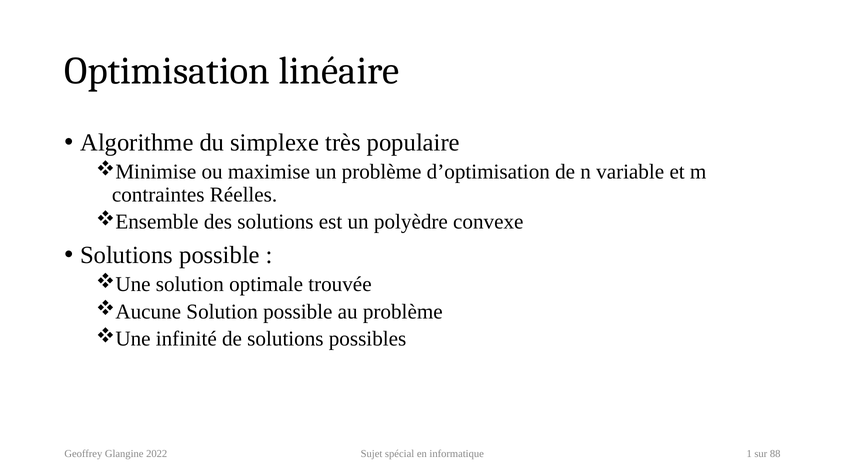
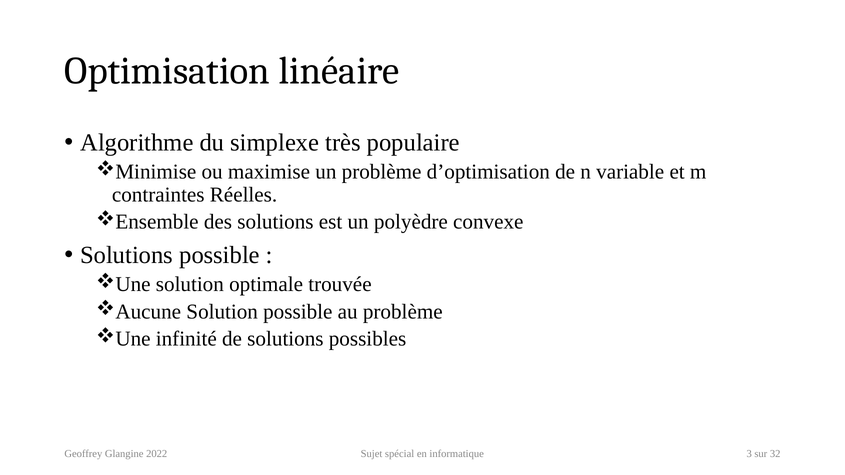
1: 1 -> 3 (749, 454)
88: 88 -> 32 (775, 454)
